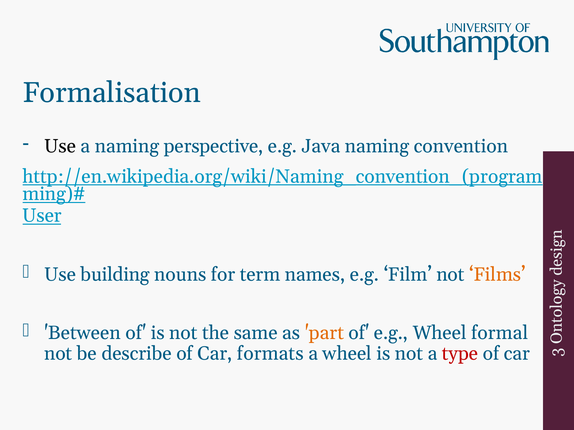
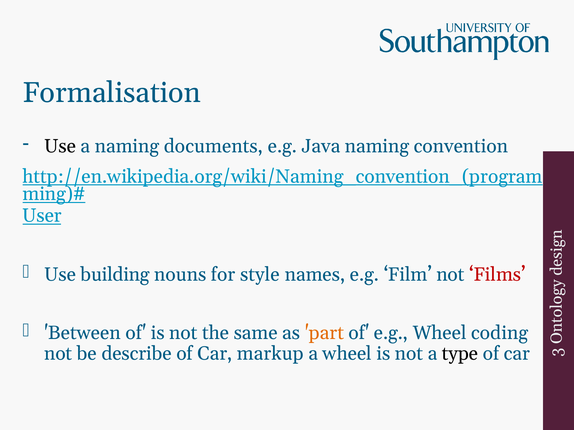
perspective: perspective -> documents (213, 146)
term: term -> style (260, 275)
Films colour: orange -> red (497, 275)
formal: formal -> coding (500, 333)
formats: formats -> markup (270, 354)
type colour: red -> black (460, 354)
